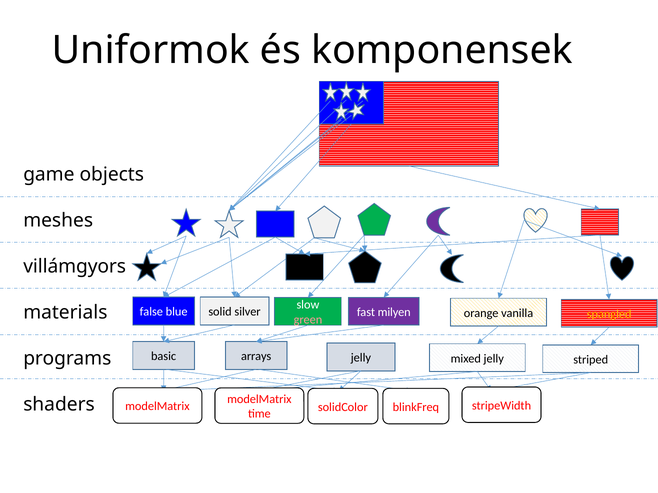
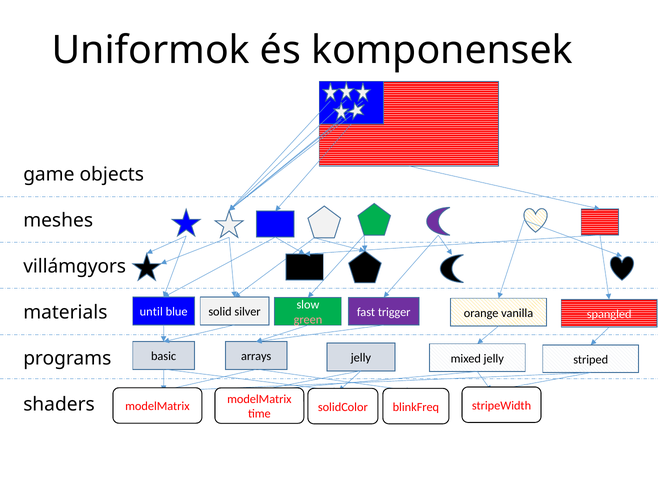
false: false -> until (151, 312)
milyen: milyen -> trigger (394, 312)
spangled colour: yellow -> white (609, 314)
